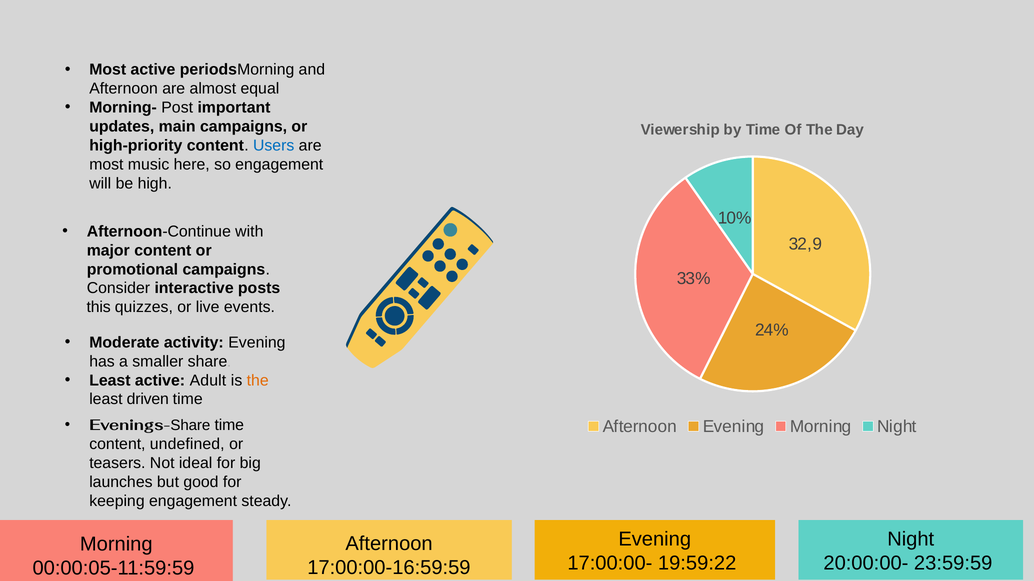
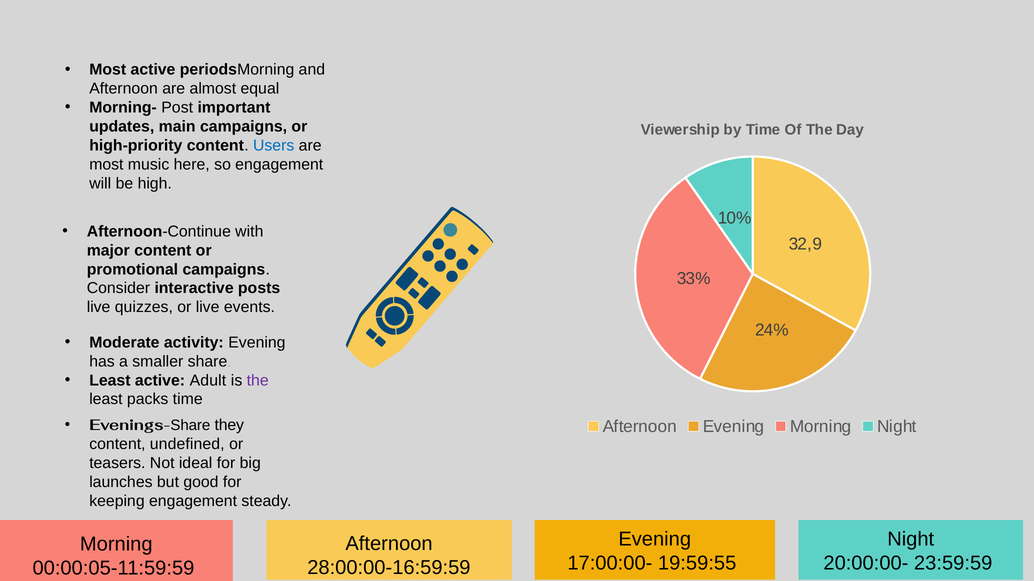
this: this -> live (99, 308)
the colour: orange -> purple (258, 381)
driven: driven -> packs (148, 400)
Share time: time -> they (229, 426)
19:59:22: 19:59:22 -> 19:59:55 (697, 564)
17:00:00-16:59:59: 17:00:00-16:59:59 -> 28:00:00-16:59:59 (389, 568)
